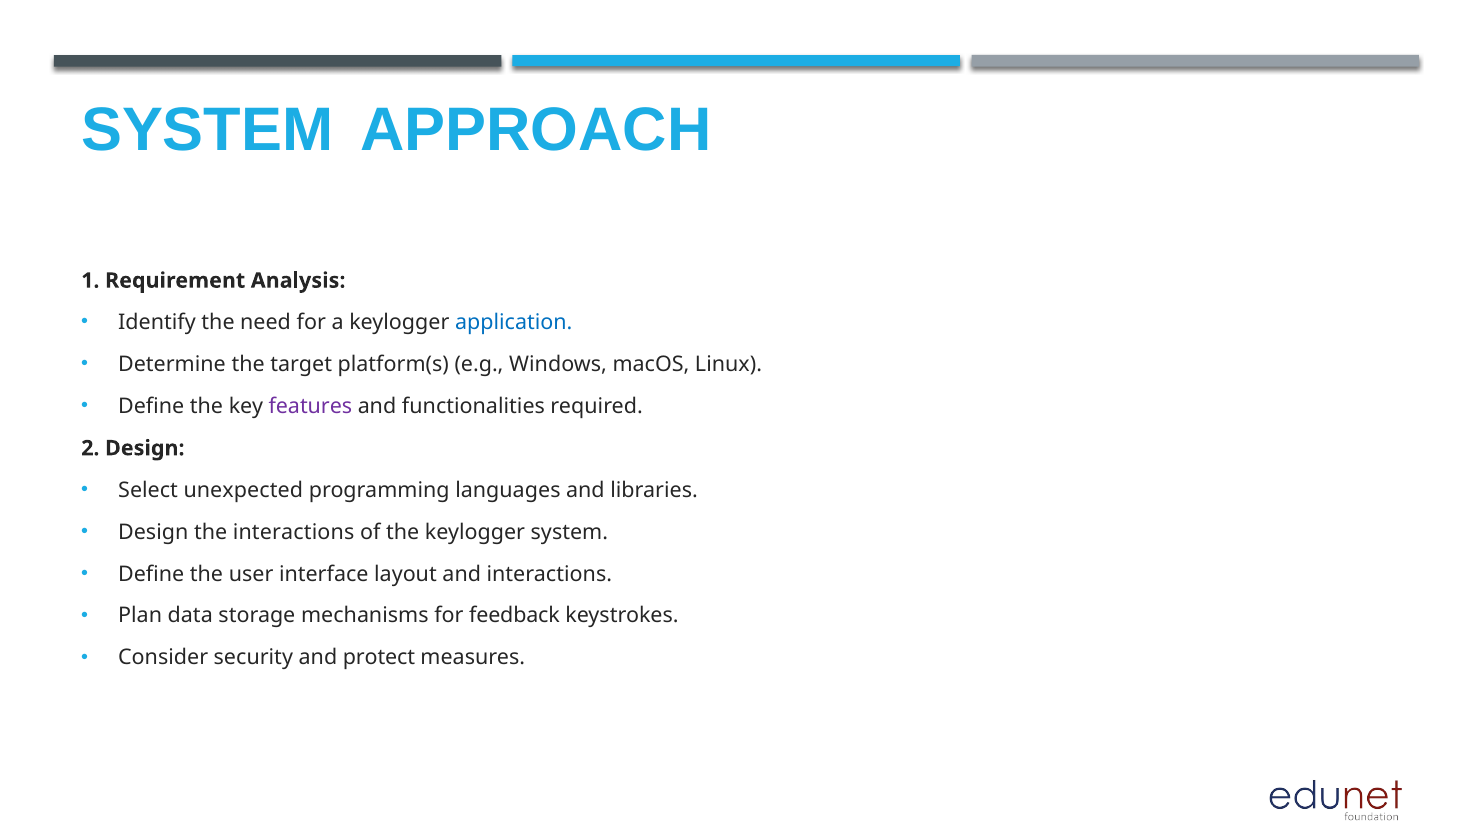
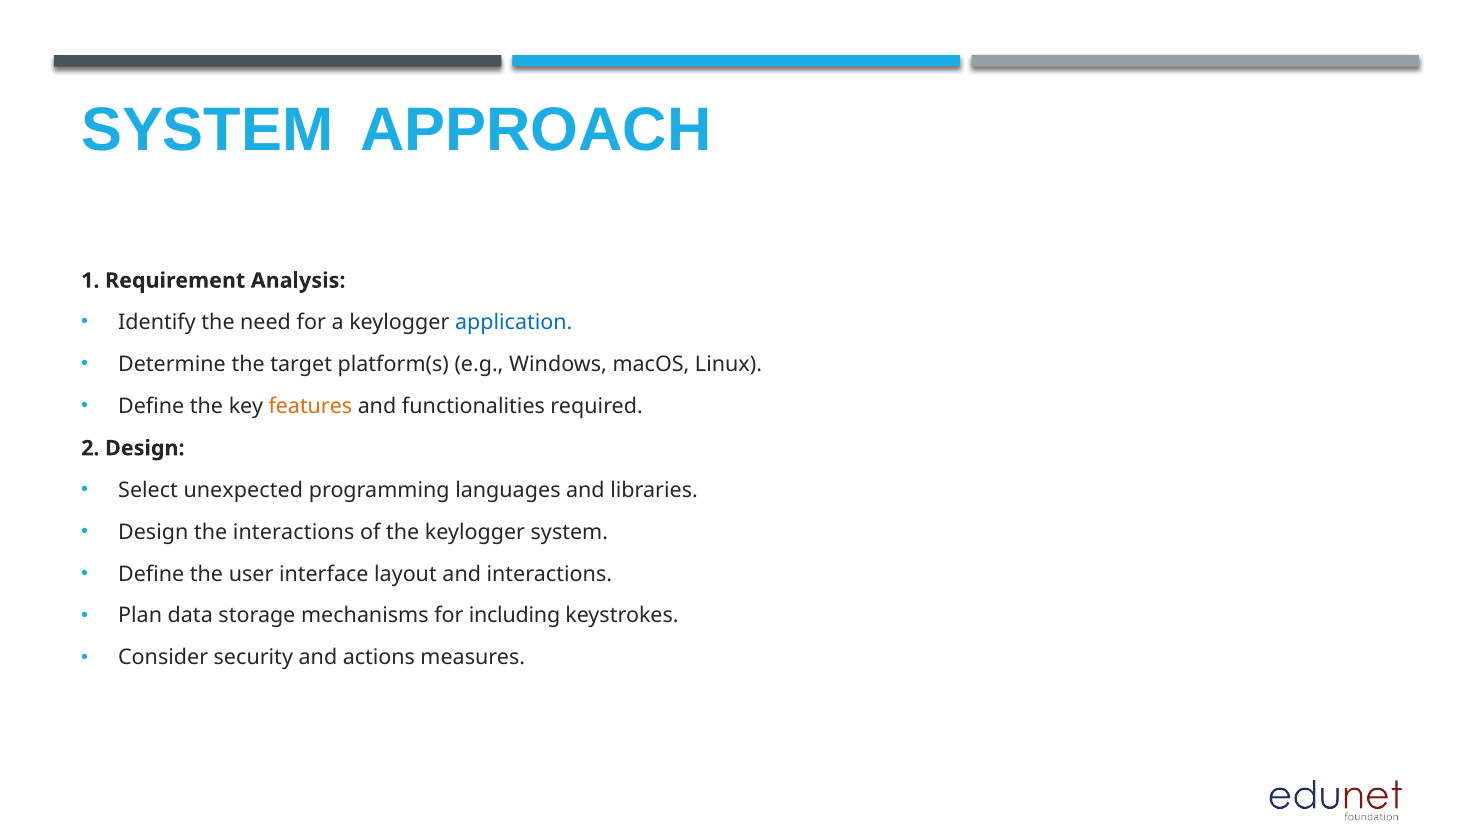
features colour: purple -> orange (310, 406)
feedback: feedback -> including (514, 616)
protect: protect -> actions (379, 657)
